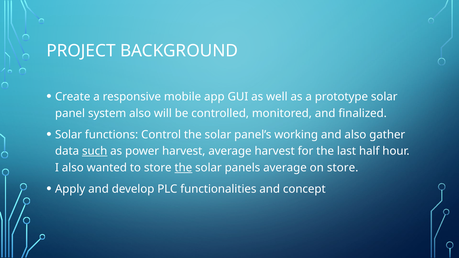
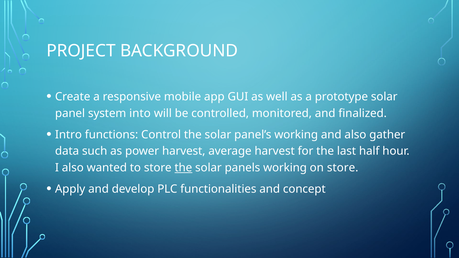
system also: also -> into (140, 113)
Solar: Solar -> Intro (68, 135)
such underline: present -> none (95, 151)
panels average: average -> working (285, 168)
